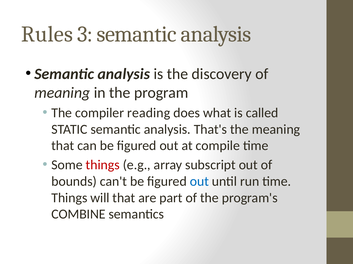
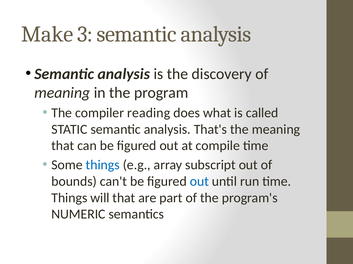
Rules: Rules -> Make (47, 34)
things colour: red -> blue (103, 165)
COMBINE: COMBINE -> NUMERIC (78, 215)
